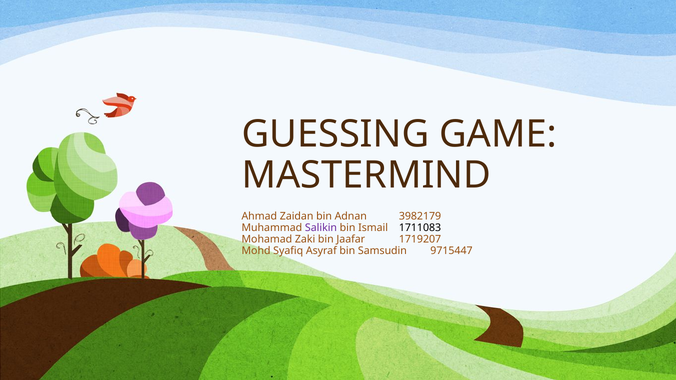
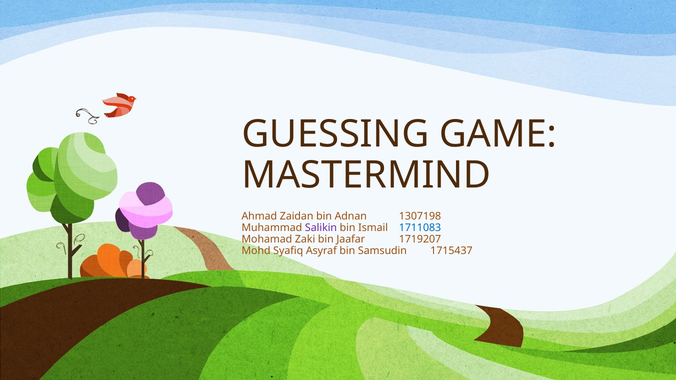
3982179: 3982179 -> 1307198 (420, 217)
1711083 colour: black -> blue (420, 228)
9715447: 9715447 -> 1715437 (451, 251)
